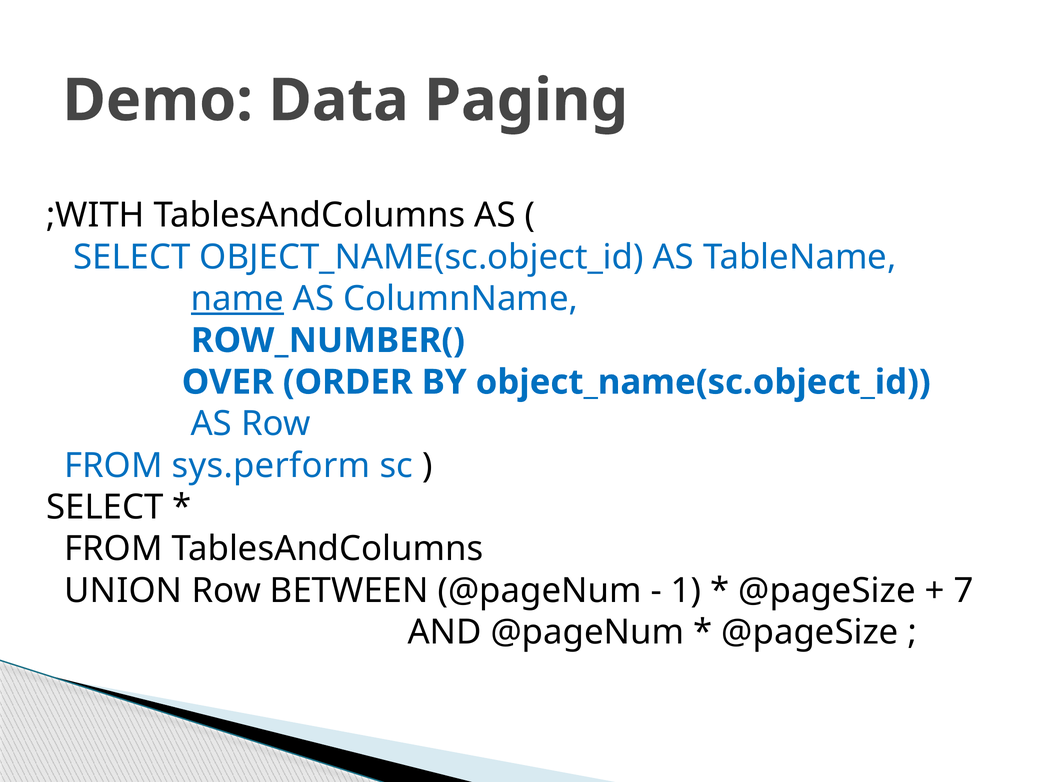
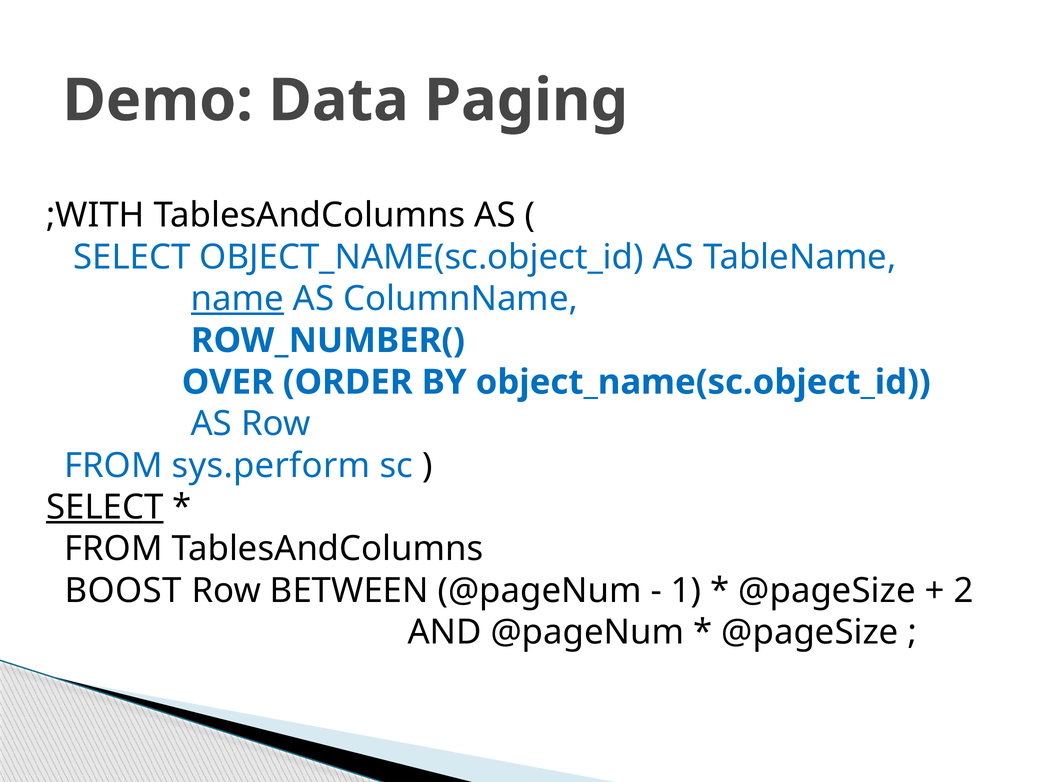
SELECT underline: none -> present (105, 507)
UNION: UNION -> BOOST (123, 591)
7: 7 -> 2 (964, 591)
